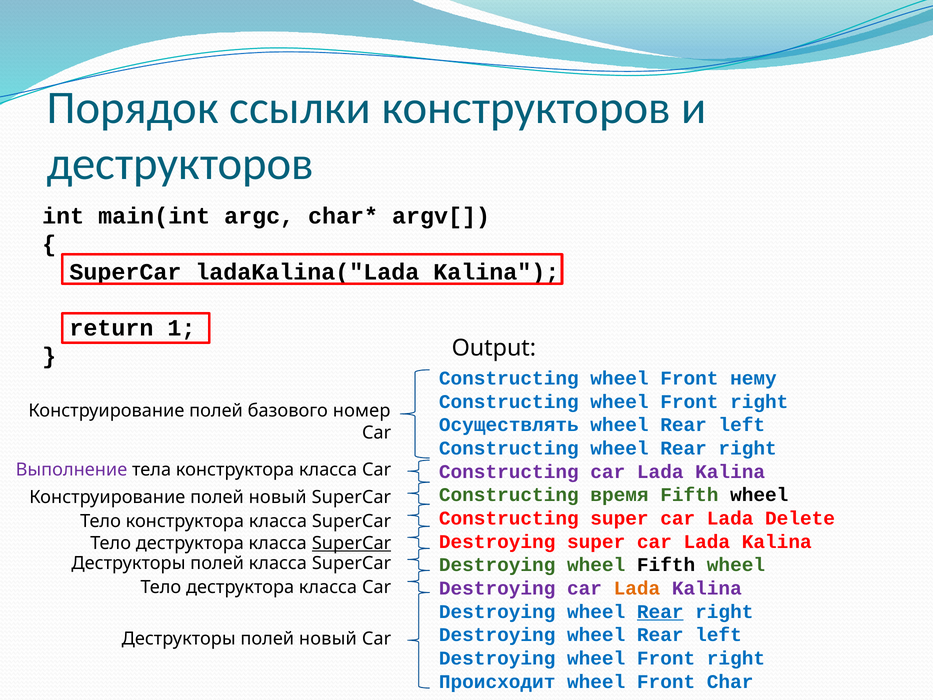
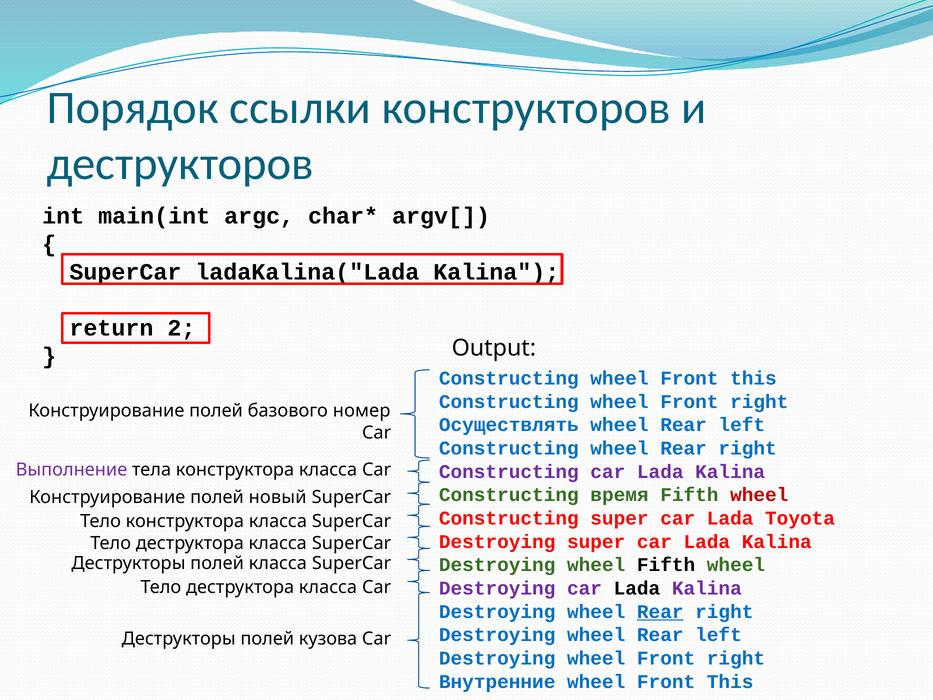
1: 1 -> 2 (181, 328)
Constructing wheel Front нему: нему -> this (753, 378)
wheel colour: black -> red (759, 495)
Delete: Delete -> Toyota (800, 518)
SuperCar underline: present -> none (352, 543)
Lada colour: orange -> black (637, 588)
Деструкторы полей новый: новый -> кузова (328, 638)
Происходит: Происходит -> Внутренние (497, 681)
Char: Char -> This (730, 681)
